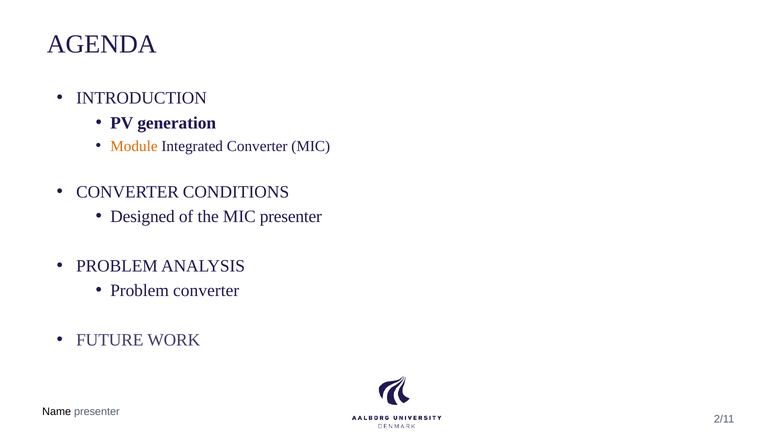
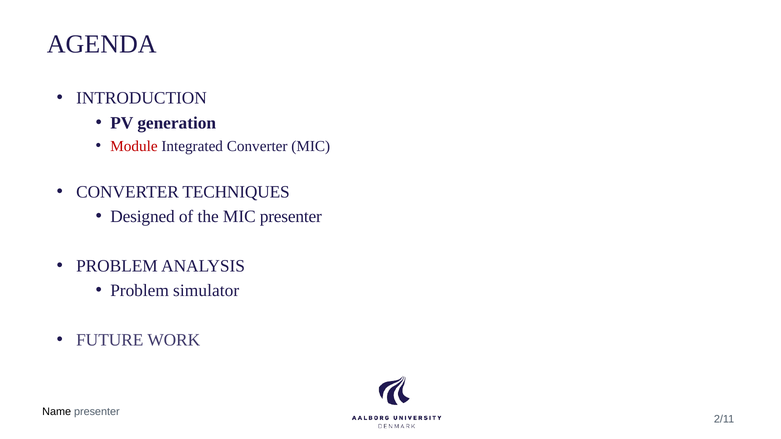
Module colour: orange -> red (134, 146)
CONDITIONS: CONDITIONS -> TECHNIQUES (236, 192)
Problem converter: converter -> simulator (206, 291)
